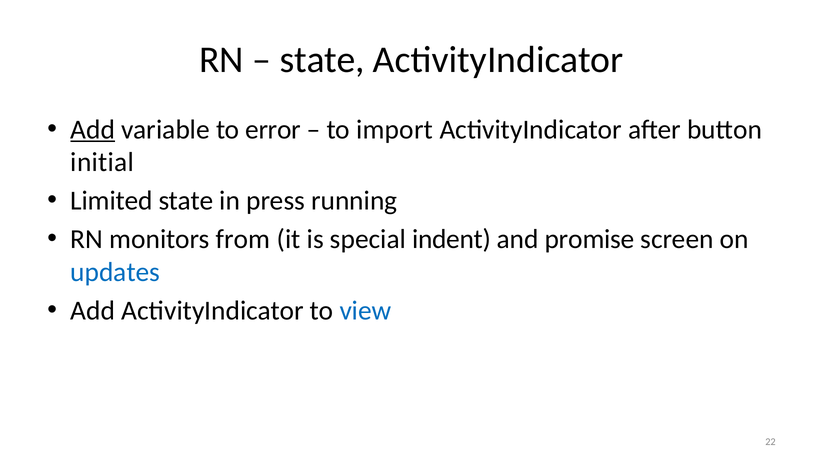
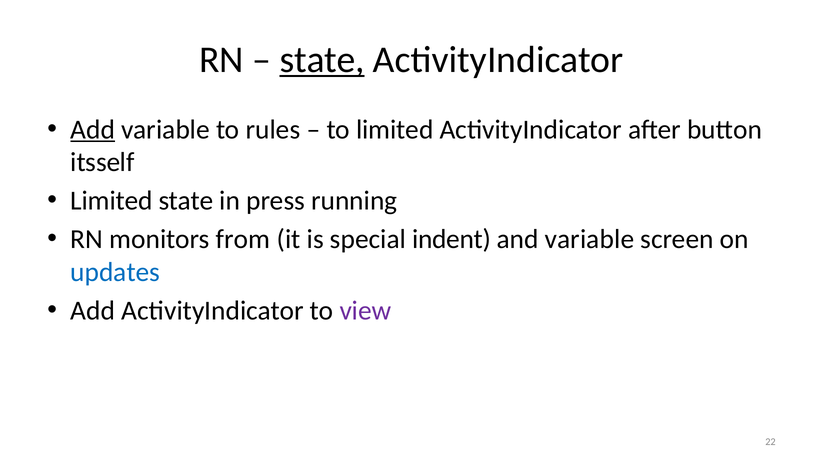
state underline: none -> present (322, 60)
error: error -> rules (273, 129)
to import: import -> limited (395, 129)
initial: initial -> itsself (102, 162)
and promise: promise -> variable (589, 239)
view colour: blue -> purple (365, 311)
